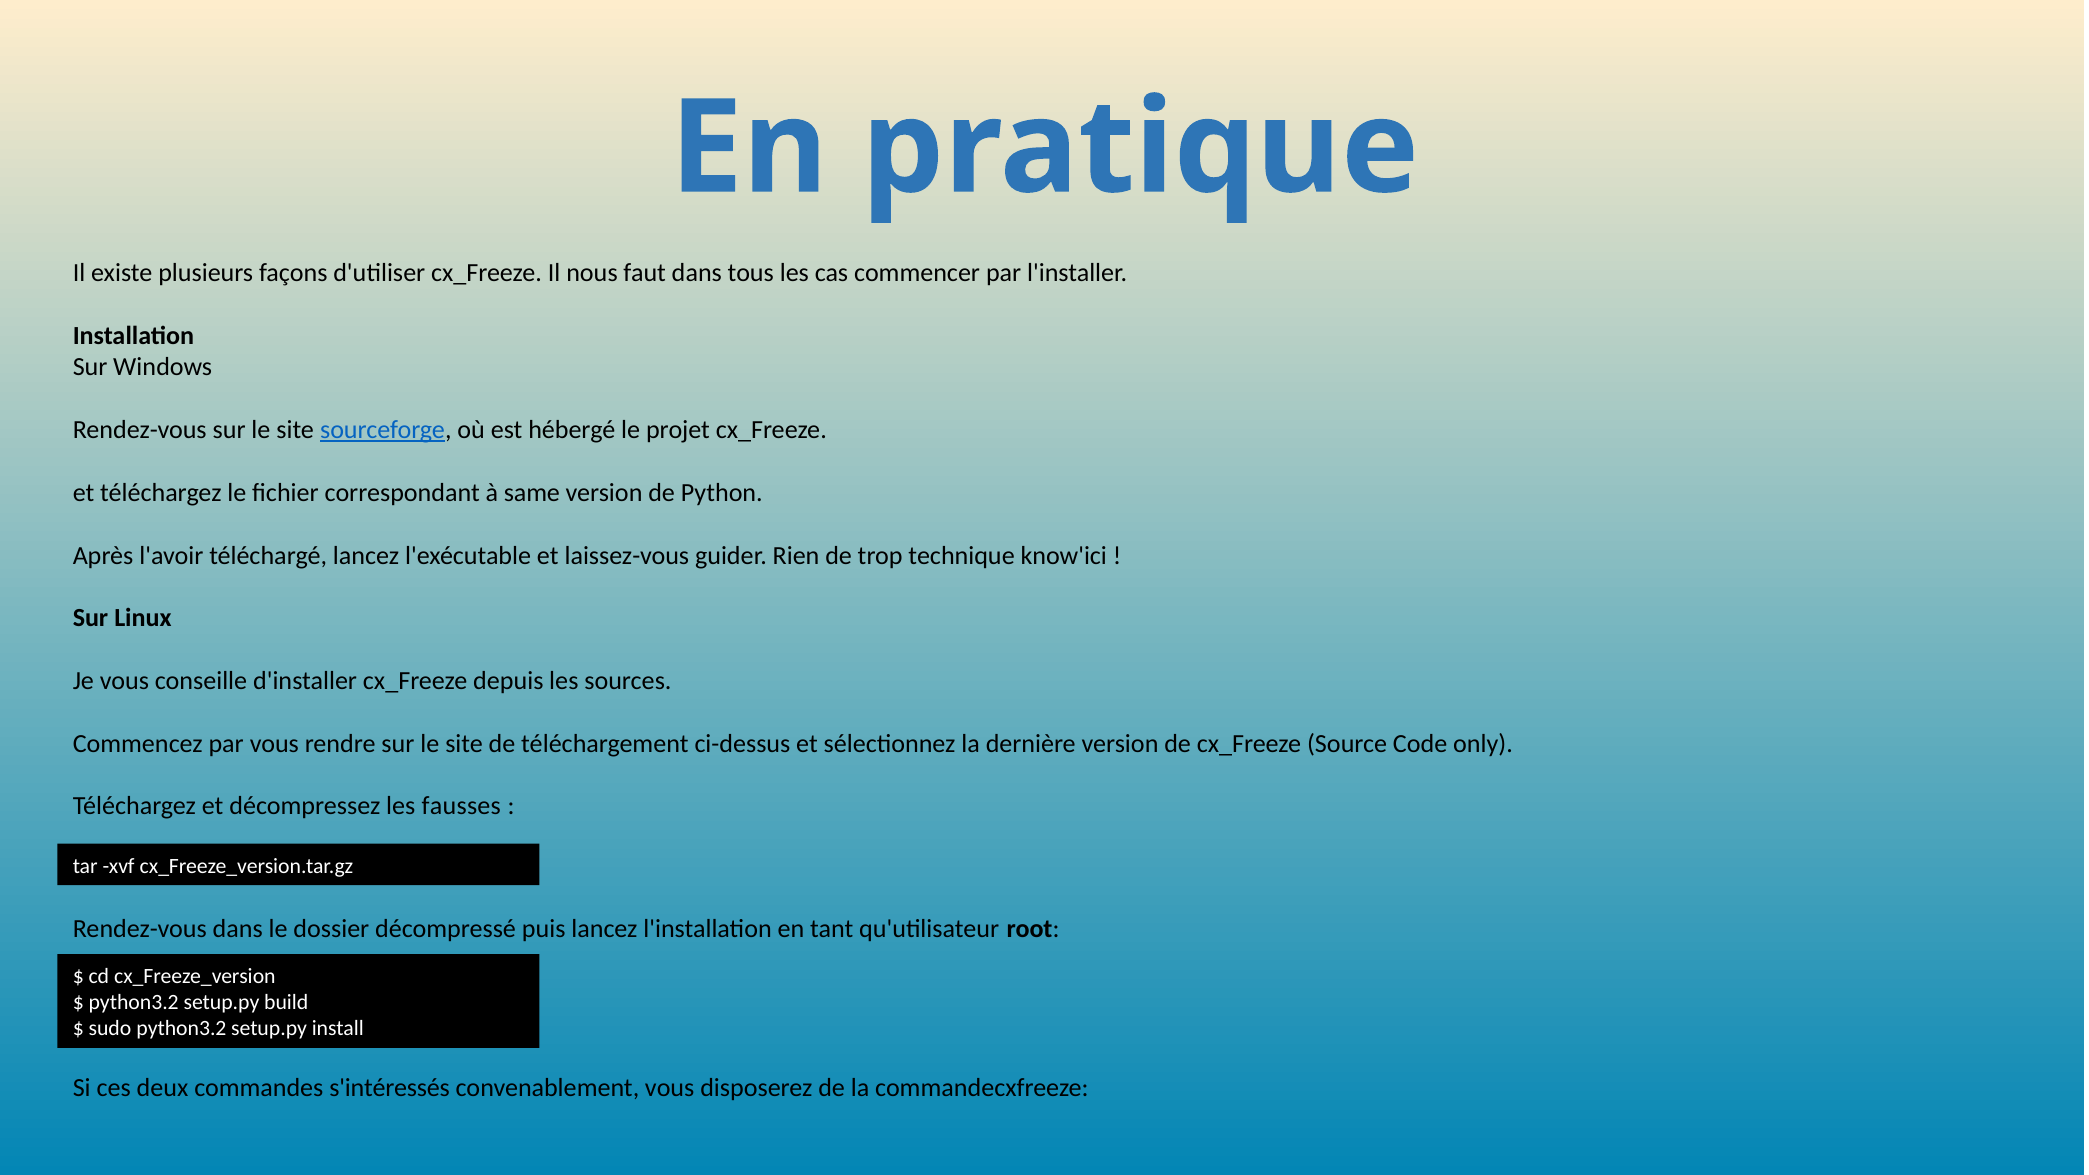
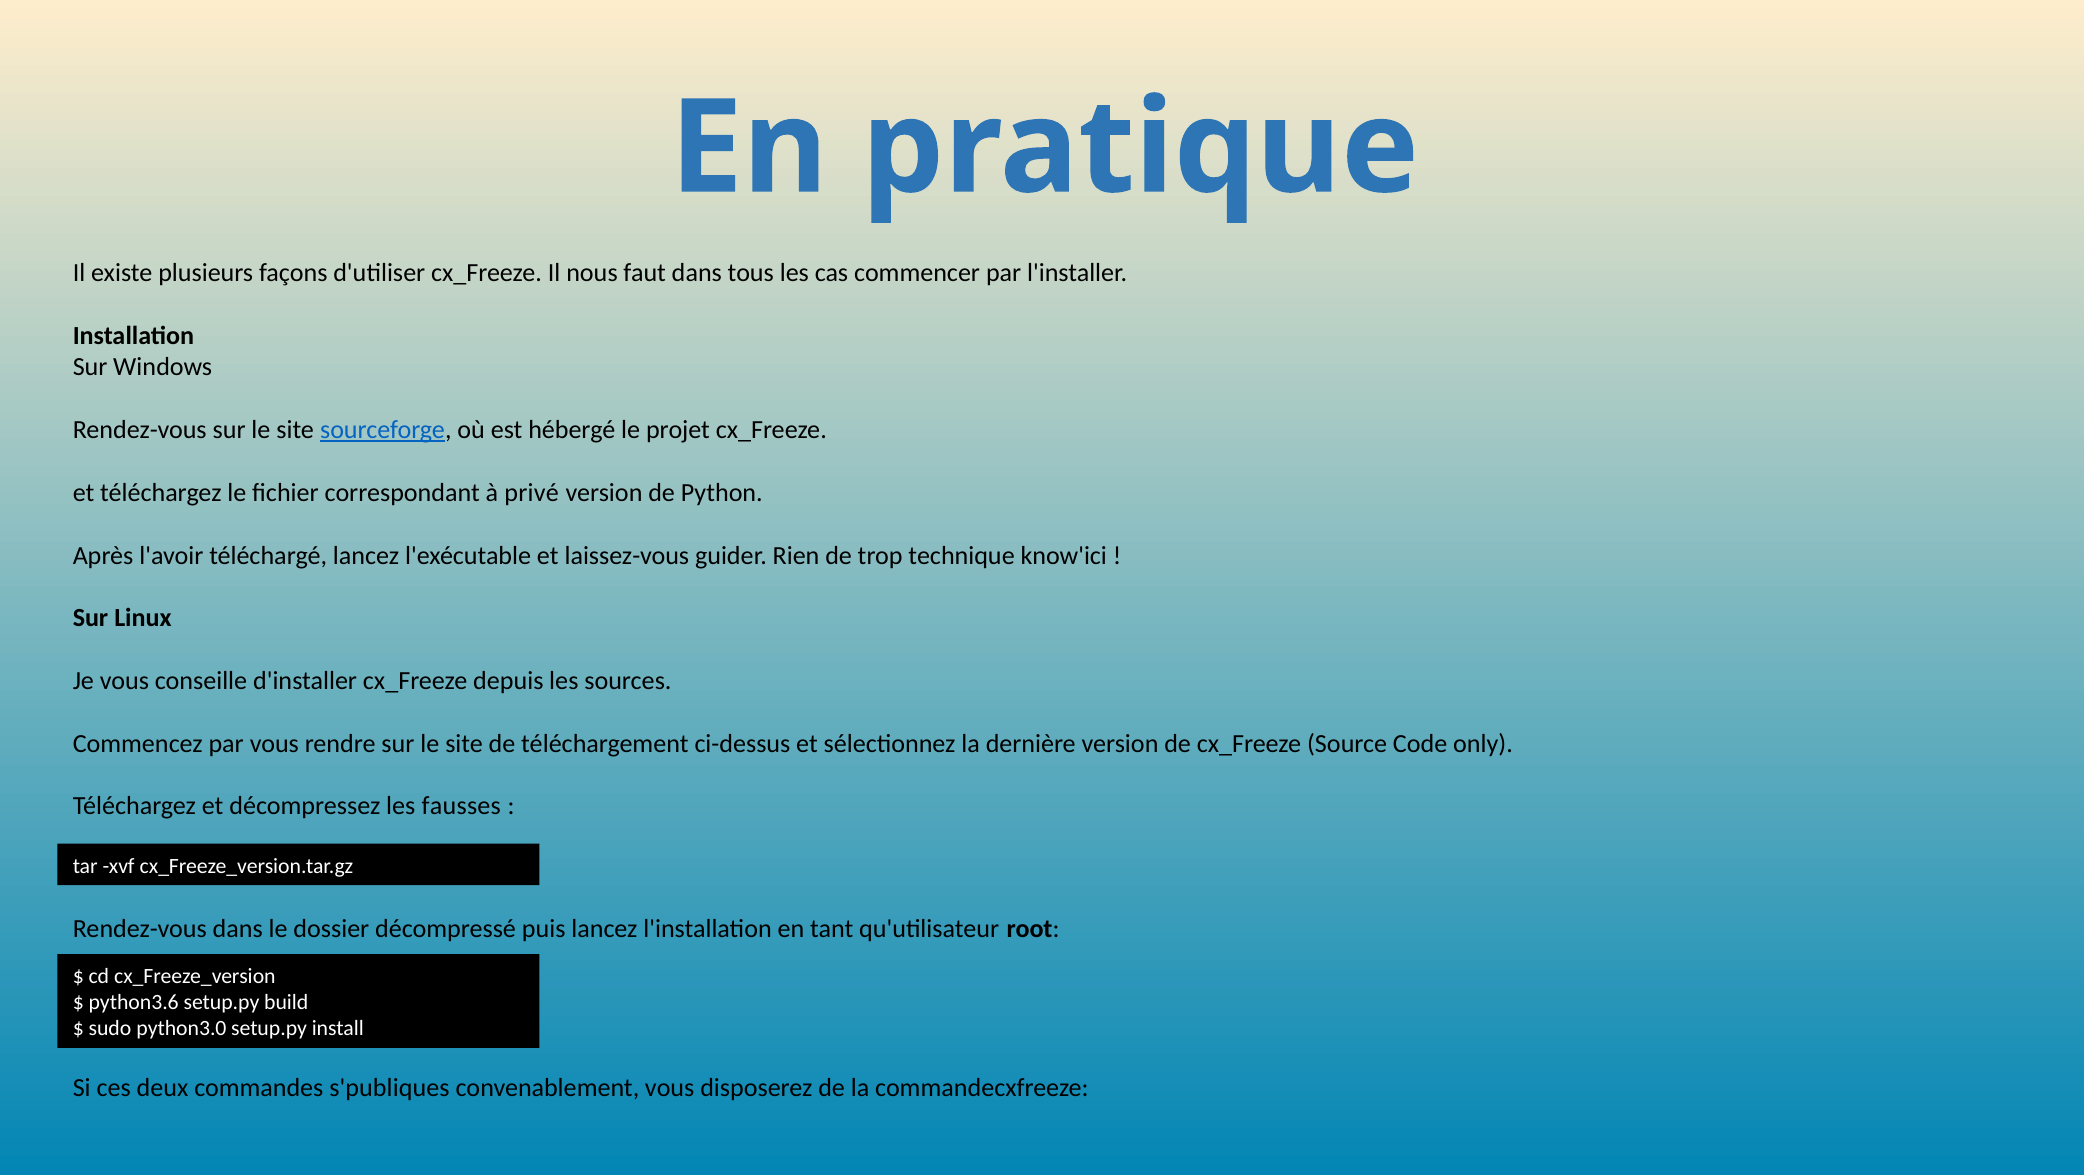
same: same -> privé (532, 493)
python3.2: python3.2 -> python3.6 (134, 1003)
sudo python3.2: python3.2 -> python3.0 (181, 1029)
s'intéressés: s'intéressés -> s'publiques (389, 1088)
